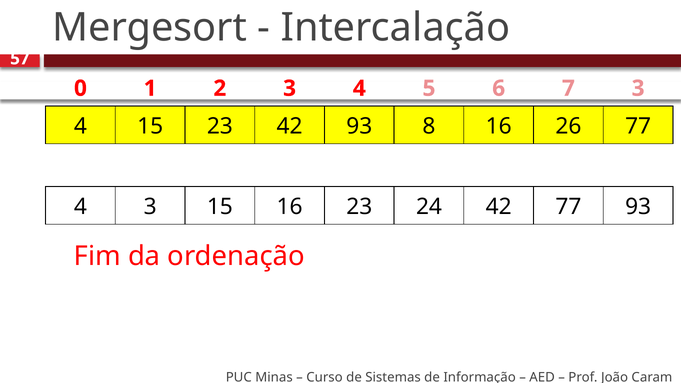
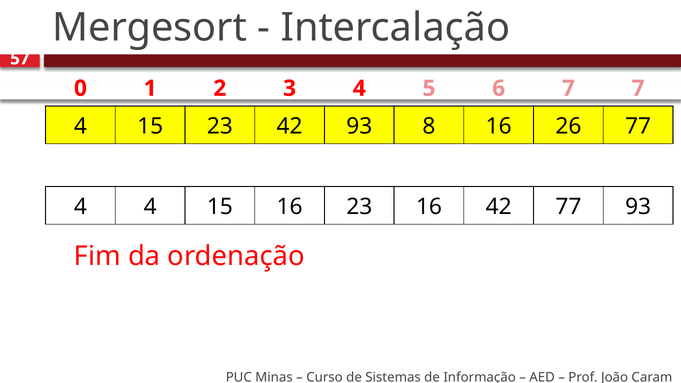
7 3: 3 -> 7 (638, 88)
4 3: 3 -> 4 (150, 207)
23 24: 24 -> 16 (429, 207)
